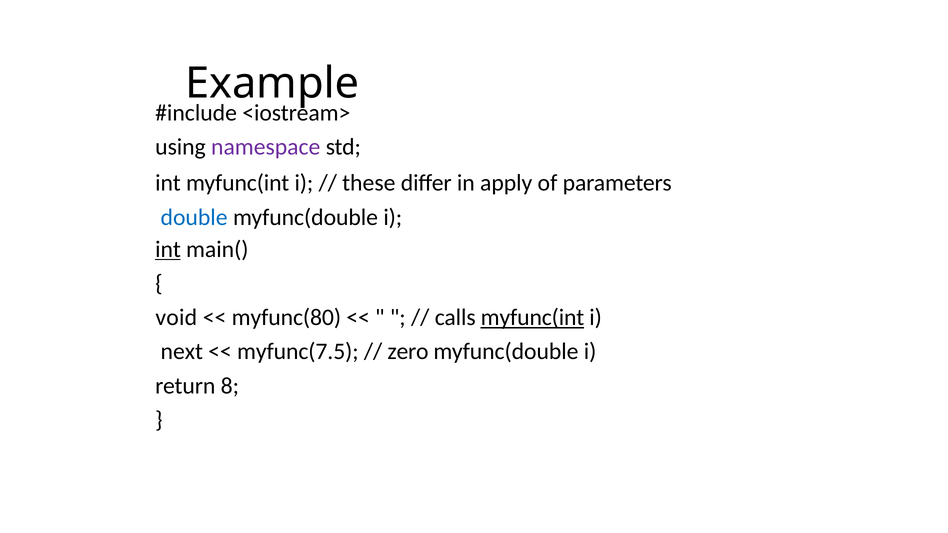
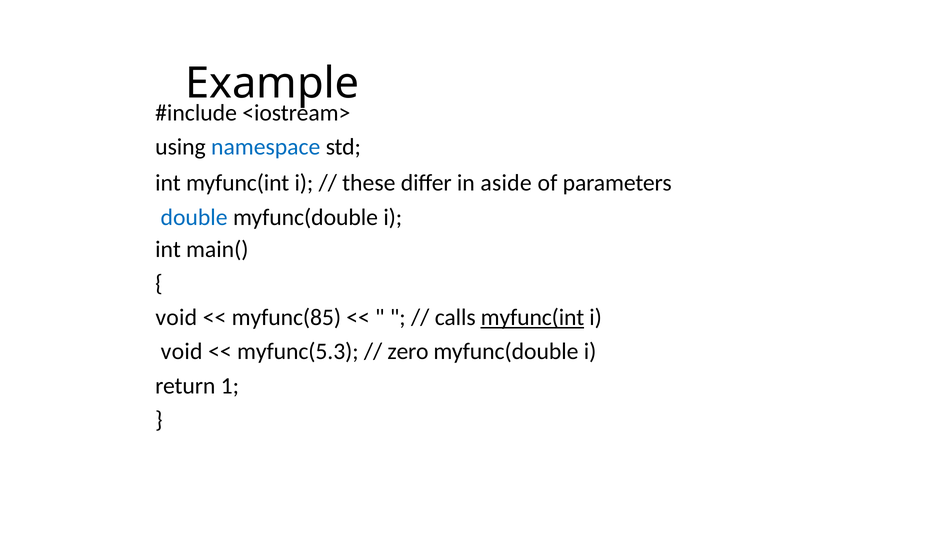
namespace colour: purple -> blue (266, 147)
apply: apply -> aside (506, 183)
int underline: present -> none (168, 249)
myfunc(80: myfunc(80 -> myfunc(85 (286, 318)
next: next -> void (182, 352)
myfunc(7.5: myfunc(7.5 -> myfunc(5.3 (298, 352)
8: 8 -> 1 (230, 386)
